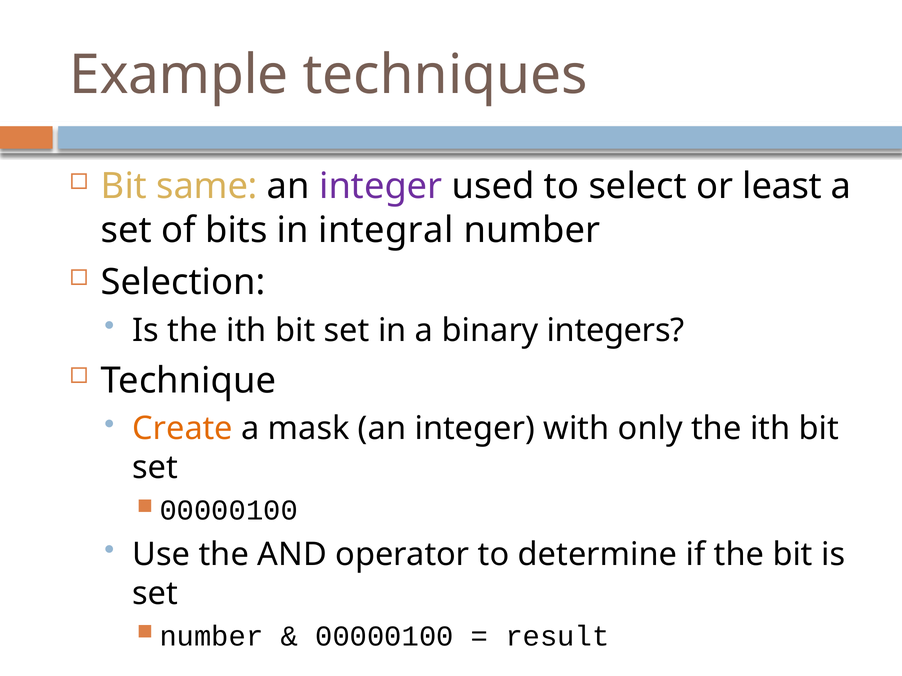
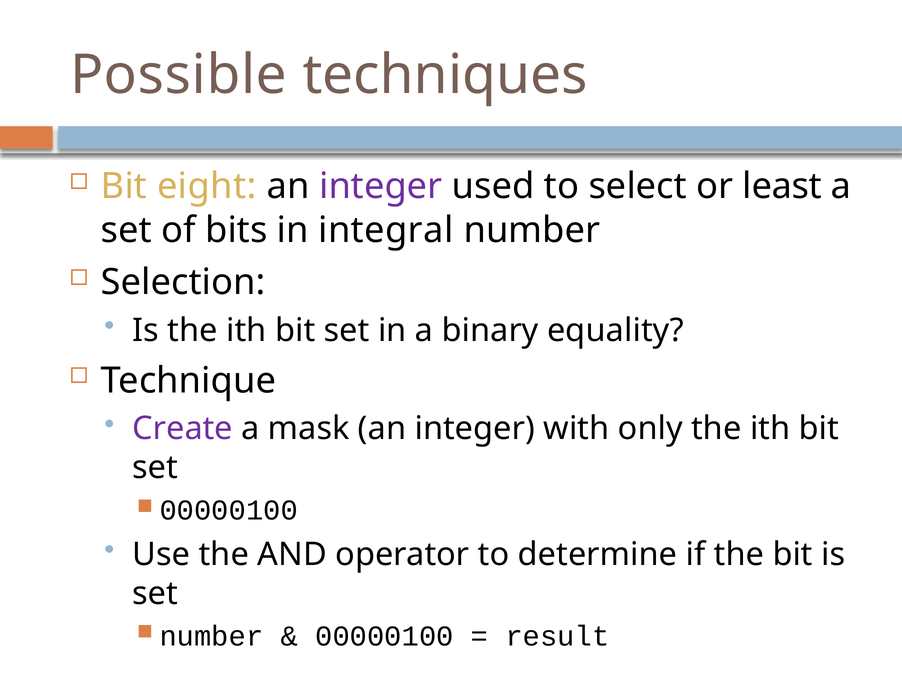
Example: Example -> Possible (178, 75)
same: same -> eight (207, 187)
integers: integers -> equality (615, 331)
Create colour: orange -> purple (183, 429)
